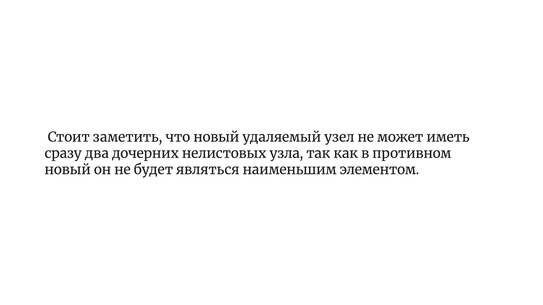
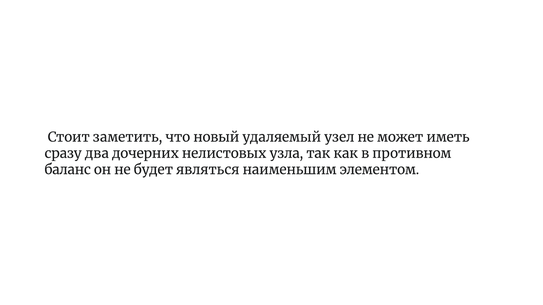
новый: новый -> баланс (68, 170)
